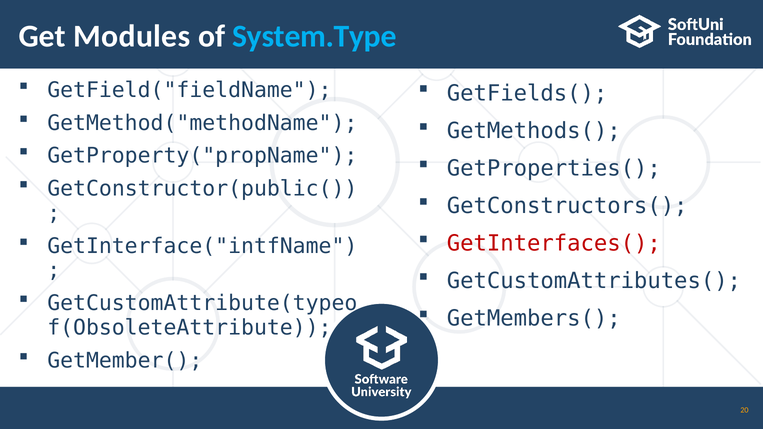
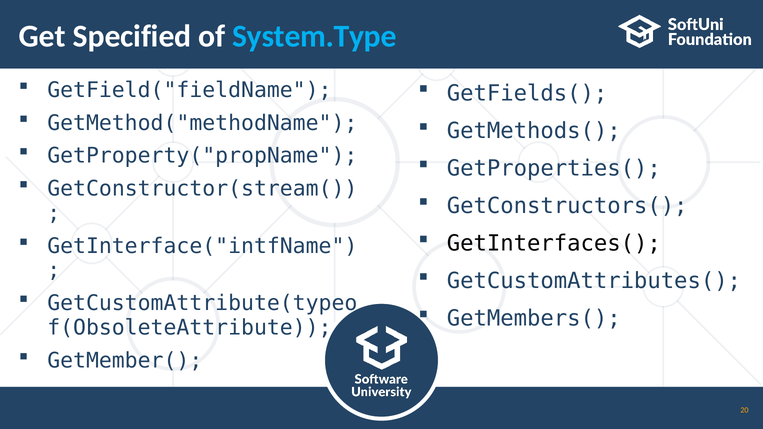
Modules: Modules -> Specified (132, 36)
GetConstructor(public(: GetConstructor(public( -> GetConstructor(stream( (202, 189)
GetInterfaces( colour: red -> black (554, 243)
